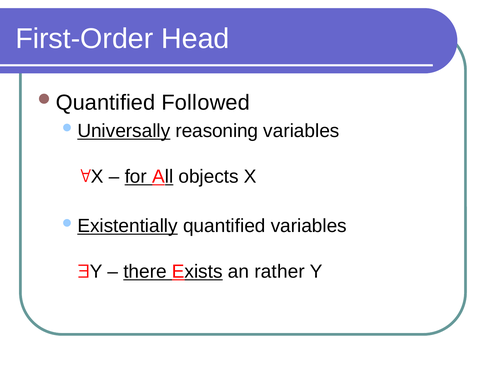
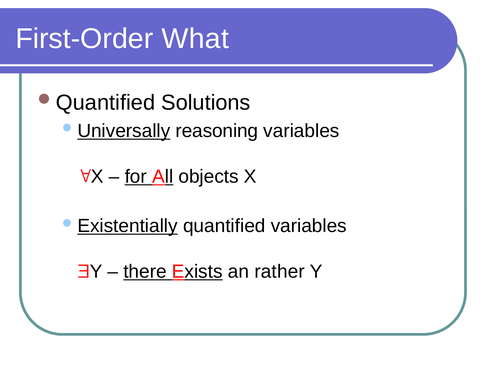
Head: Head -> What (195, 39)
Followed: Followed -> Solutions (206, 103)
